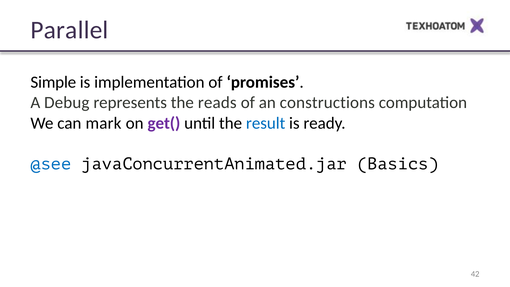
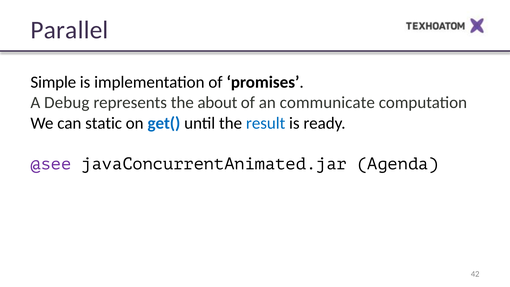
reads: reads -> about (217, 103)
constructions: constructions -> communicate (327, 103)
mark: mark -> static (104, 123)
get( colour: purple -> blue (164, 123)
@see colour: blue -> purple (51, 164)
Basics: Basics -> Agenda (398, 164)
